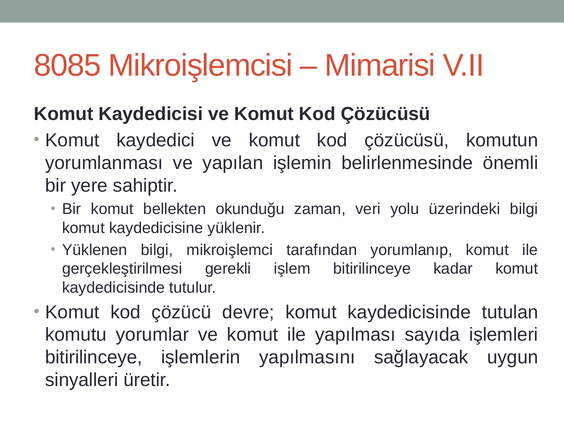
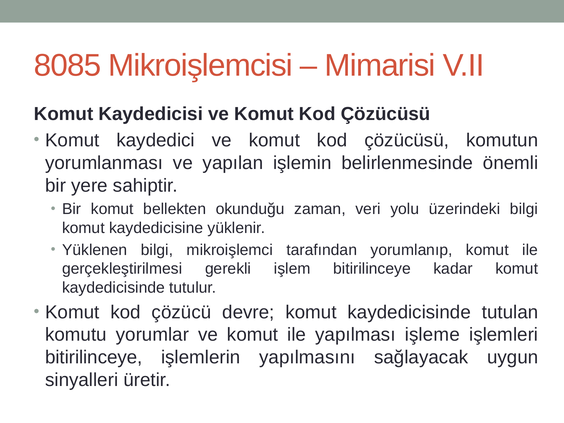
sayıda: sayıda -> işleme (432, 335)
